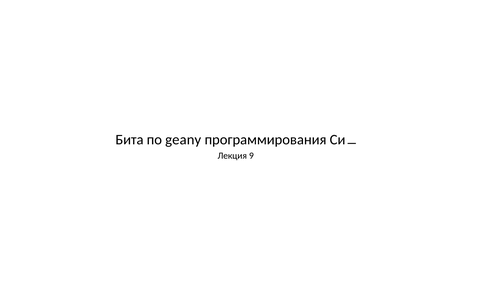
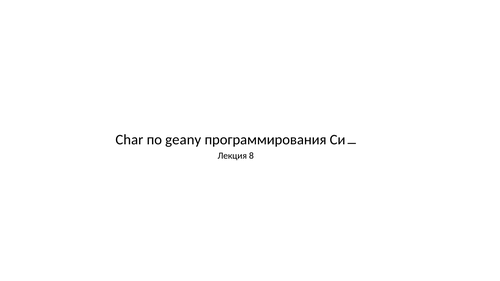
Бита: Бита -> Char (129, 140)
9: 9 -> 8 (251, 156)
